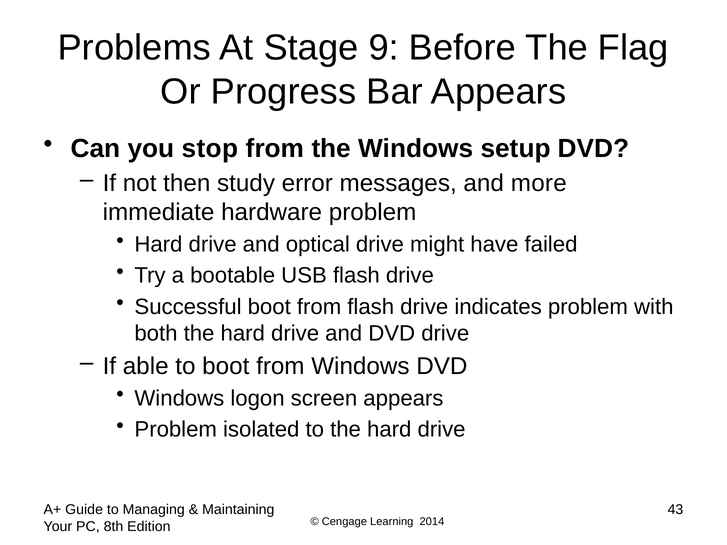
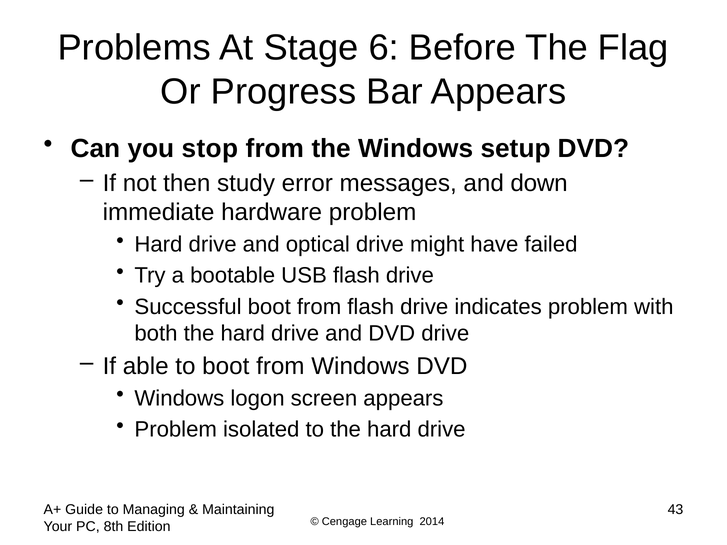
9: 9 -> 6 (384, 48)
more: more -> down (539, 183)
